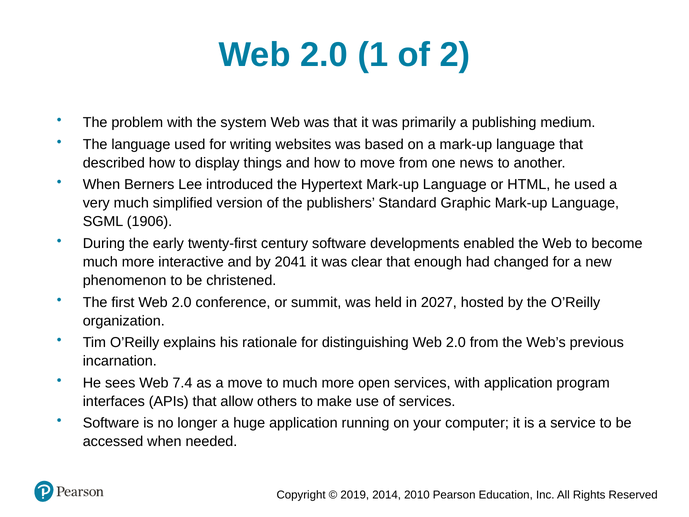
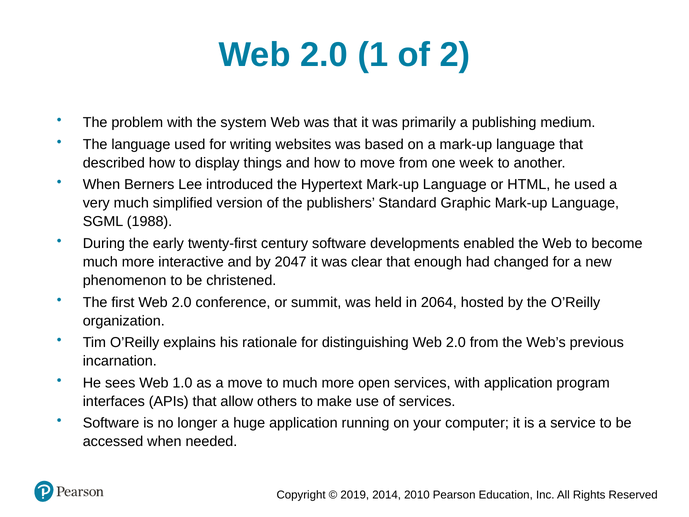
news: news -> week (477, 163)
1906: 1906 -> 1988 (150, 222)
2041: 2041 -> 2047 (291, 262)
2027: 2027 -> 2064 (439, 302)
7.4: 7.4 -> 1.0 (182, 383)
